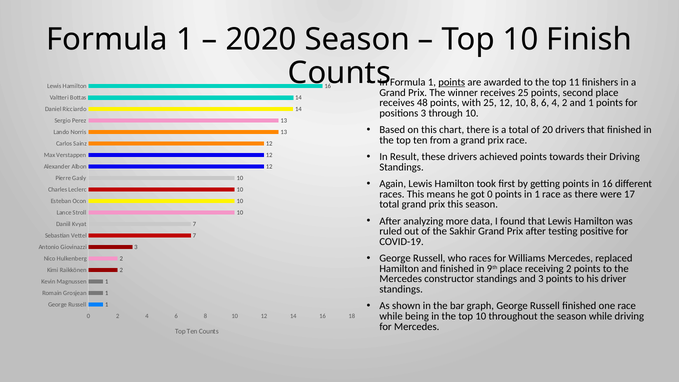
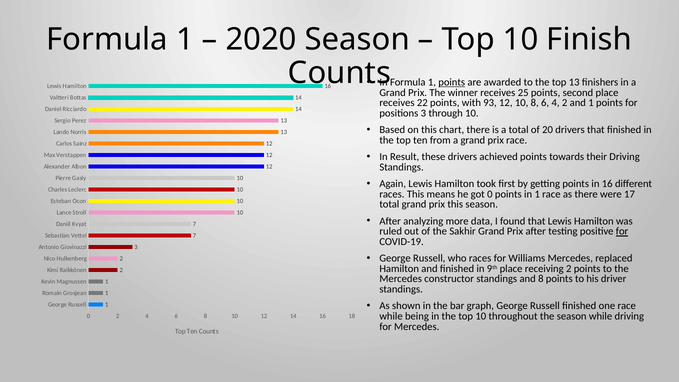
top 11: 11 -> 13 (574, 82)
48: 48 -> 22 (422, 103)
with 25: 25 -> 93 (490, 103)
for underline: none -> present (622, 231)
and 3: 3 -> 8 (541, 279)
